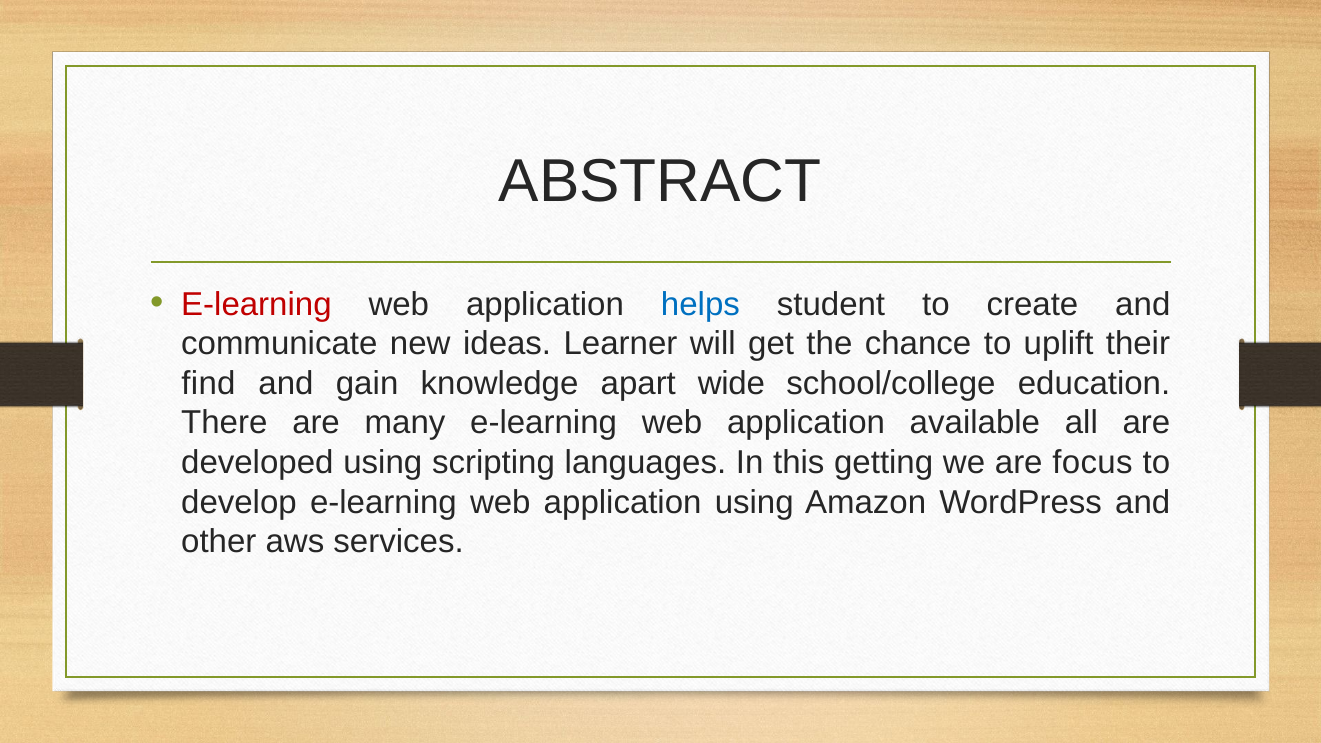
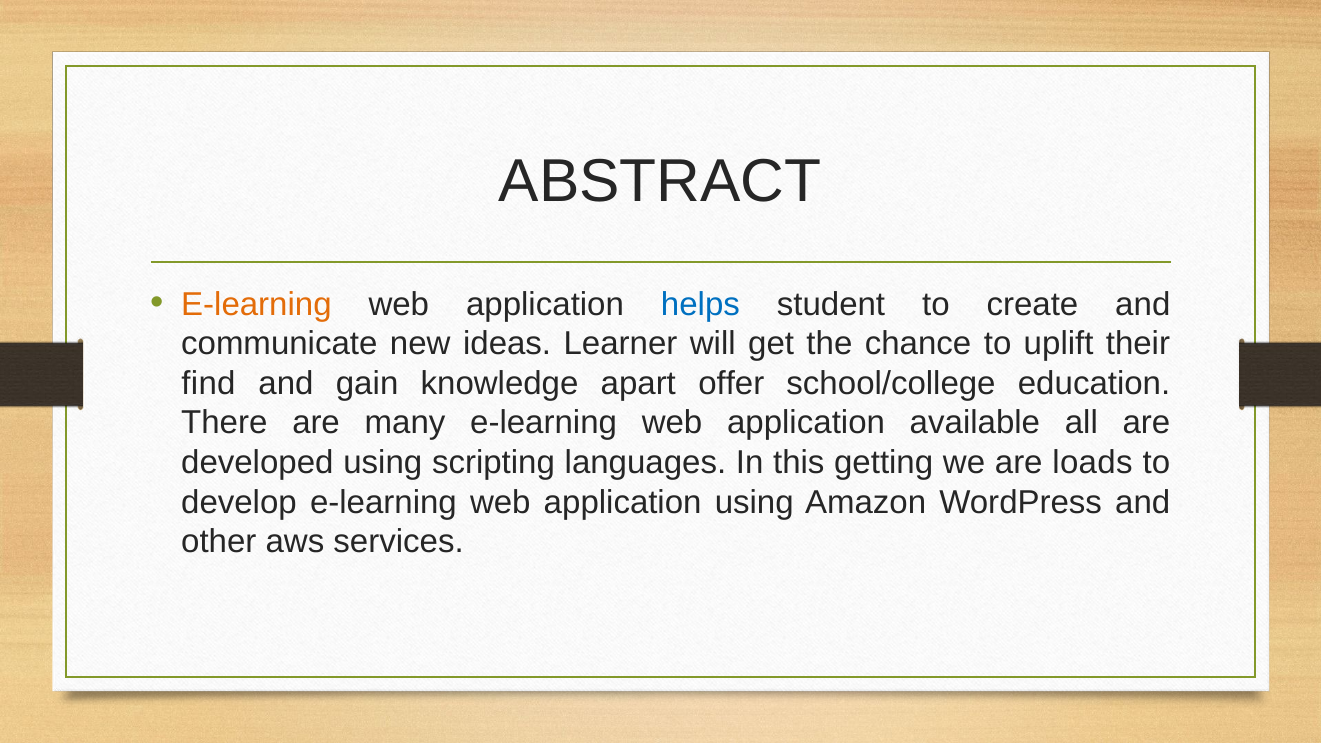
E-learning colour: red -> orange (256, 304)
wide: wide -> offer (731, 383)
focus: focus -> loads (1092, 463)
